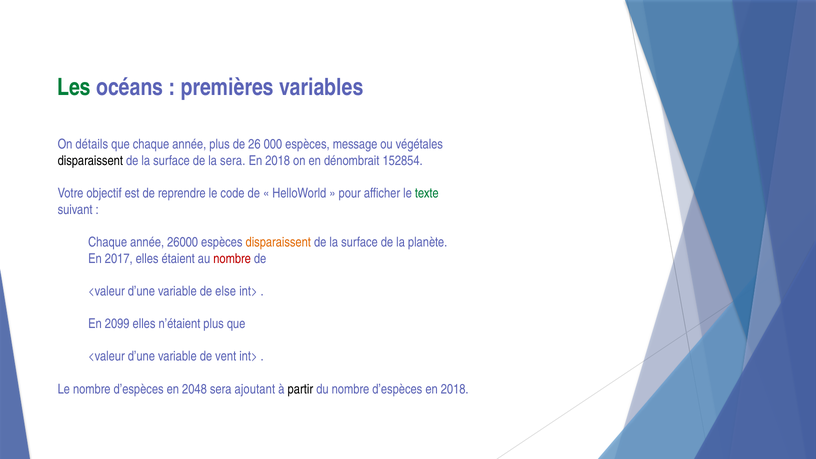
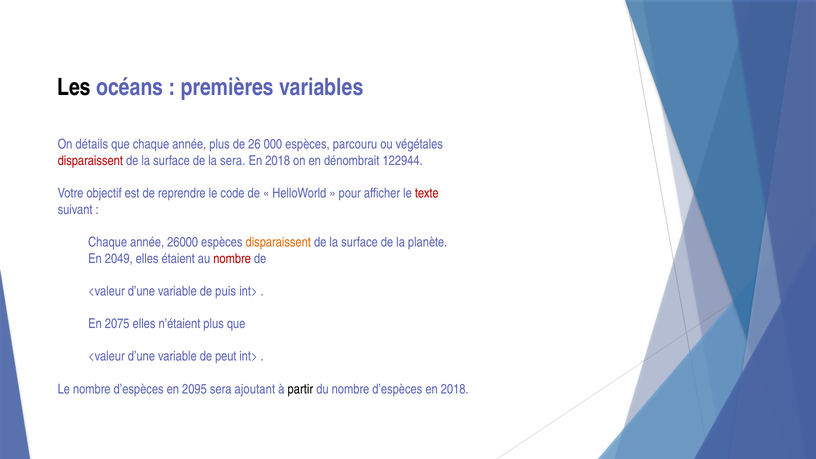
Les colour: green -> black (74, 87)
message: message -> parcouru (355, 144)
disparaissent colour: black -> red (90, 161)
152854: 152854 -> 122944 (403, 161)
texte colour: green -> red (427, 193)
2017: 2017 -> 2049 (119, 259)
else: else -> puis (226, 291)
2099: 2099 -> 2075 (117, 324)
vent: vent -> peut (226, 356)
2048: 2048 -> 2095 (194, 389)
